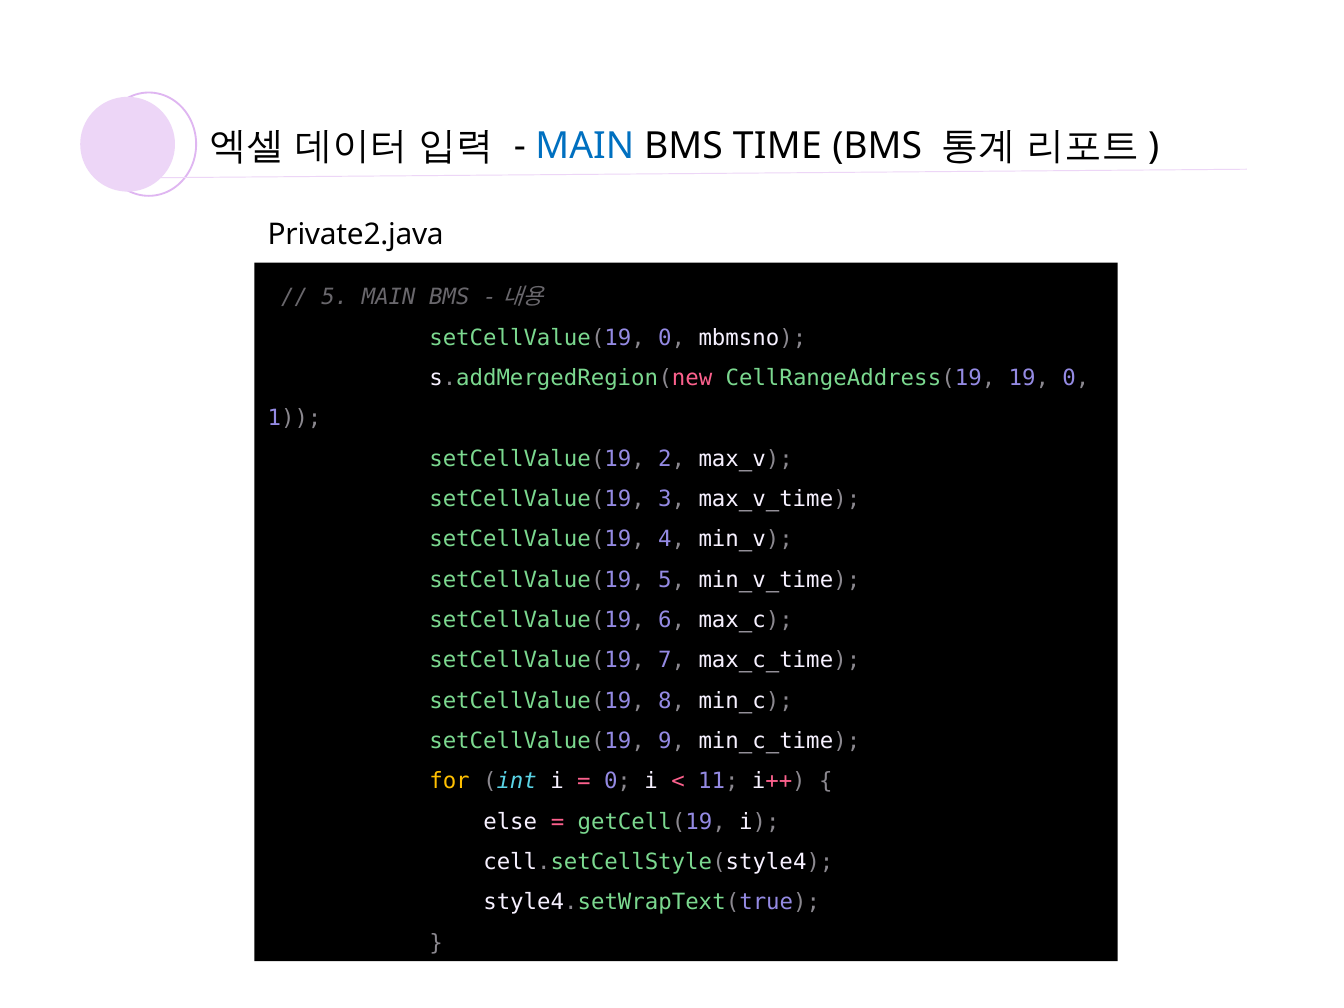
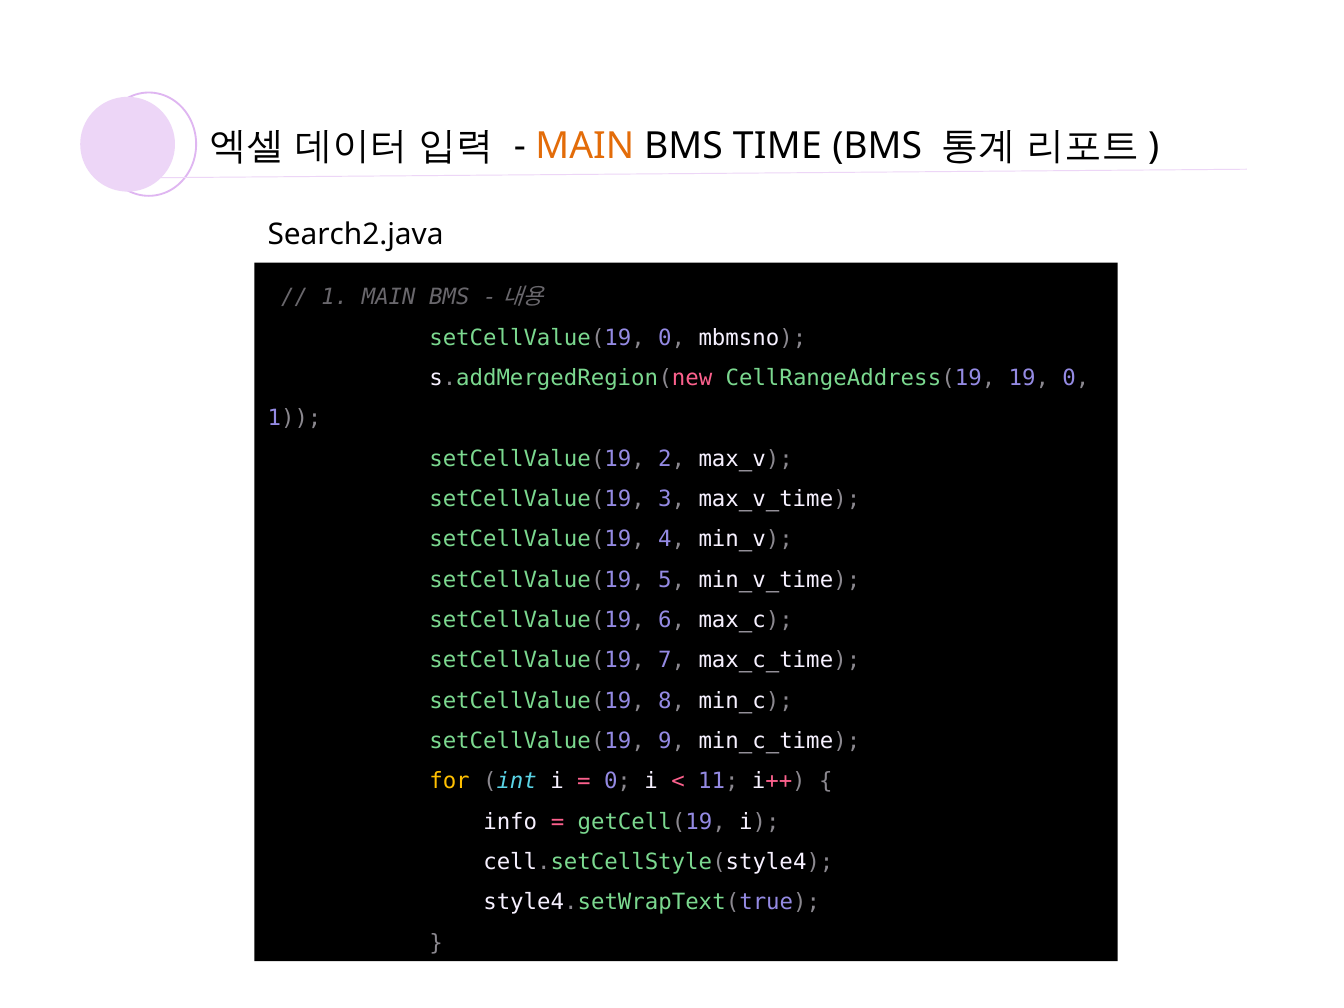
MAIN colour: blue -> orange (585, 146)
Private2.java: Private2.java -> Search2.java (356, 235)
5: 5 -> 1 (335, 298)
else: else -> info (510, 822)
